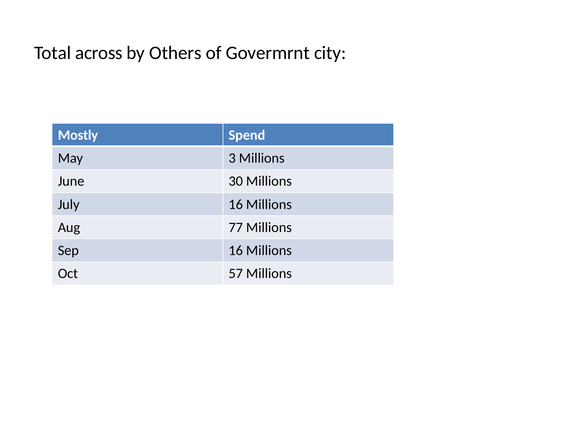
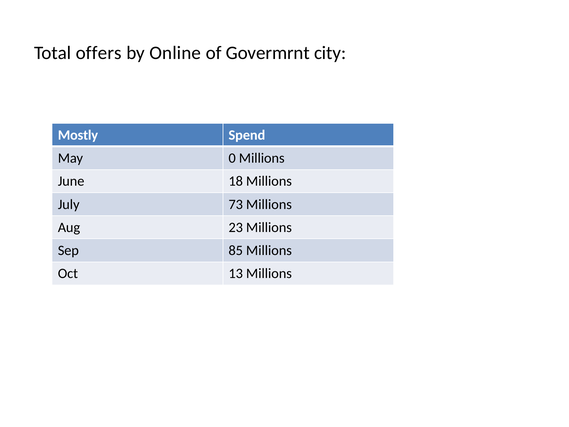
across: across -> offers (99, 53)
Others: Others -> Online (175, 53)
3: 3 -> 0 (232, 158)
30: 30 -> 18 (236, 181)
July 16: 16 -> 73 (236, 204)
77: 77 -> 23 (236, 227)
Sep 16: 16 -> 85 (236, 250)
57: 57 -> 13 (236, 273)
